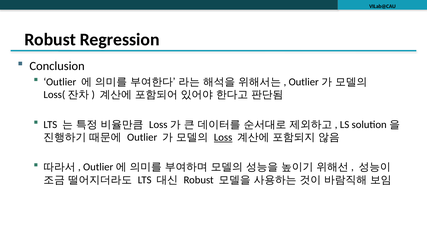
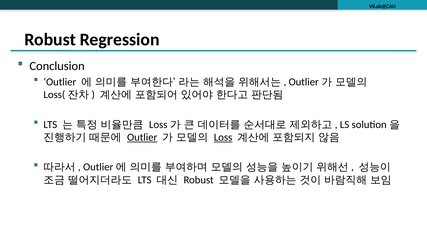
Outlier underline: none -> present (142, 137)
